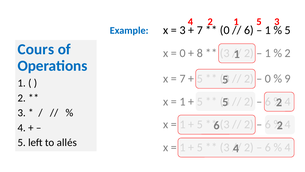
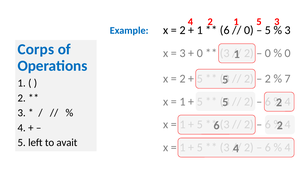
3: 3 -> 2 (183, 30)
7: 7 -> 1 (200, 30)
0: 0 -> 6 (225, 30)
6: 6 -> 0 (249, 30)
1: 1 -> 5 (268, 30)
5: 5 -> 3 (288, 30)
Cours: Cours -> Corps (36, 49)
0: 0 -> 3 (183, 53)
8: 8 -> 0 (200, 53)
1: 1 -> 0 (268, 53)
2: 2 -> 0 (288, 53)
7: 7 -> 2 (183, 78)
0: 0 -> 2 (268, 78)
9: 9 -> 7 (288, 78)
allés: allés -> avait (67, 142)
